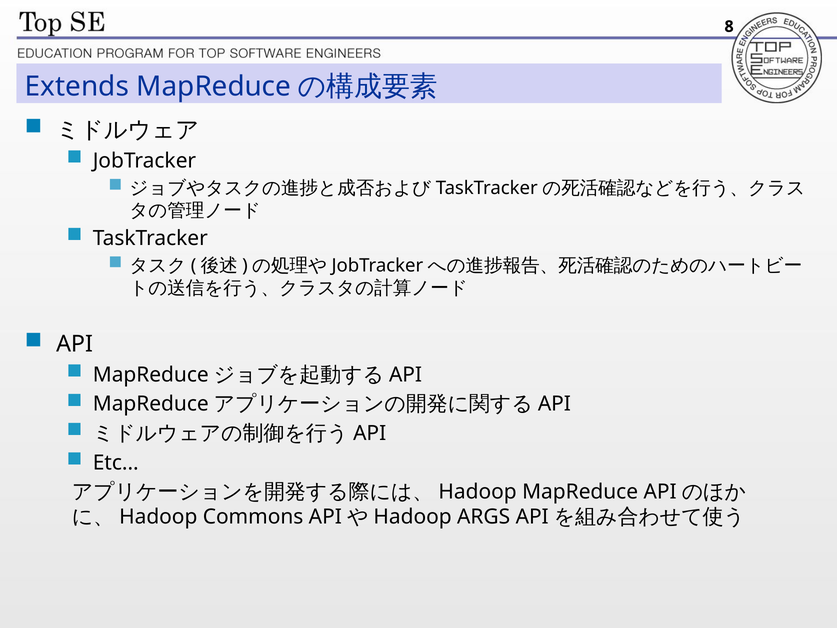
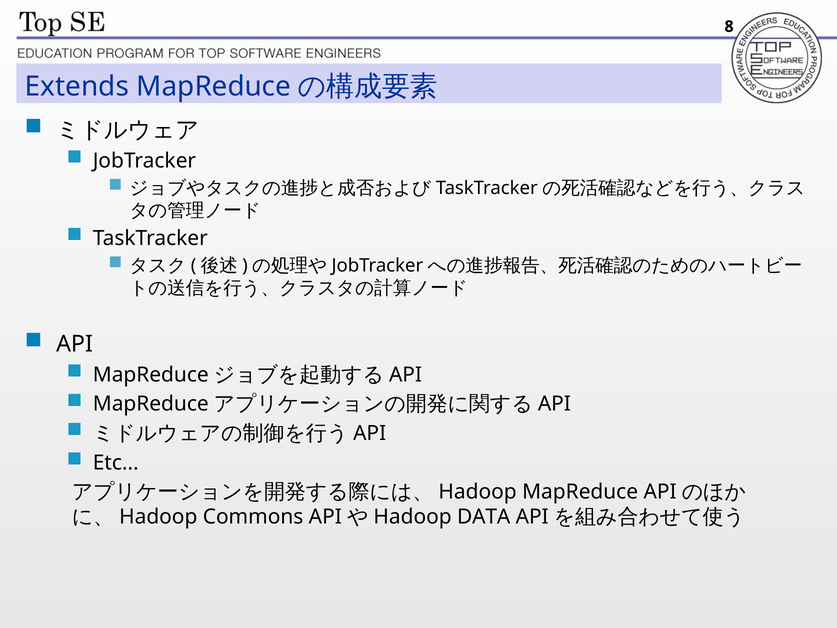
ARGS: ARGS -> DATA (484, 517)
